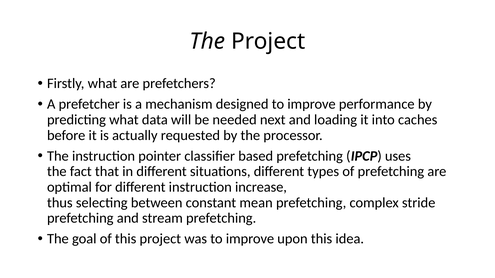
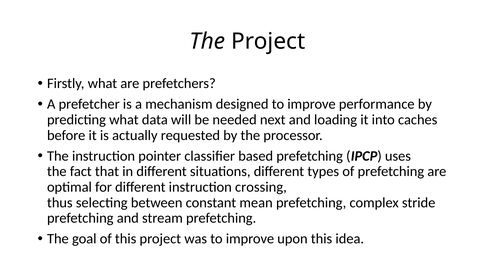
increase: increase -> crossing (261, 187)
